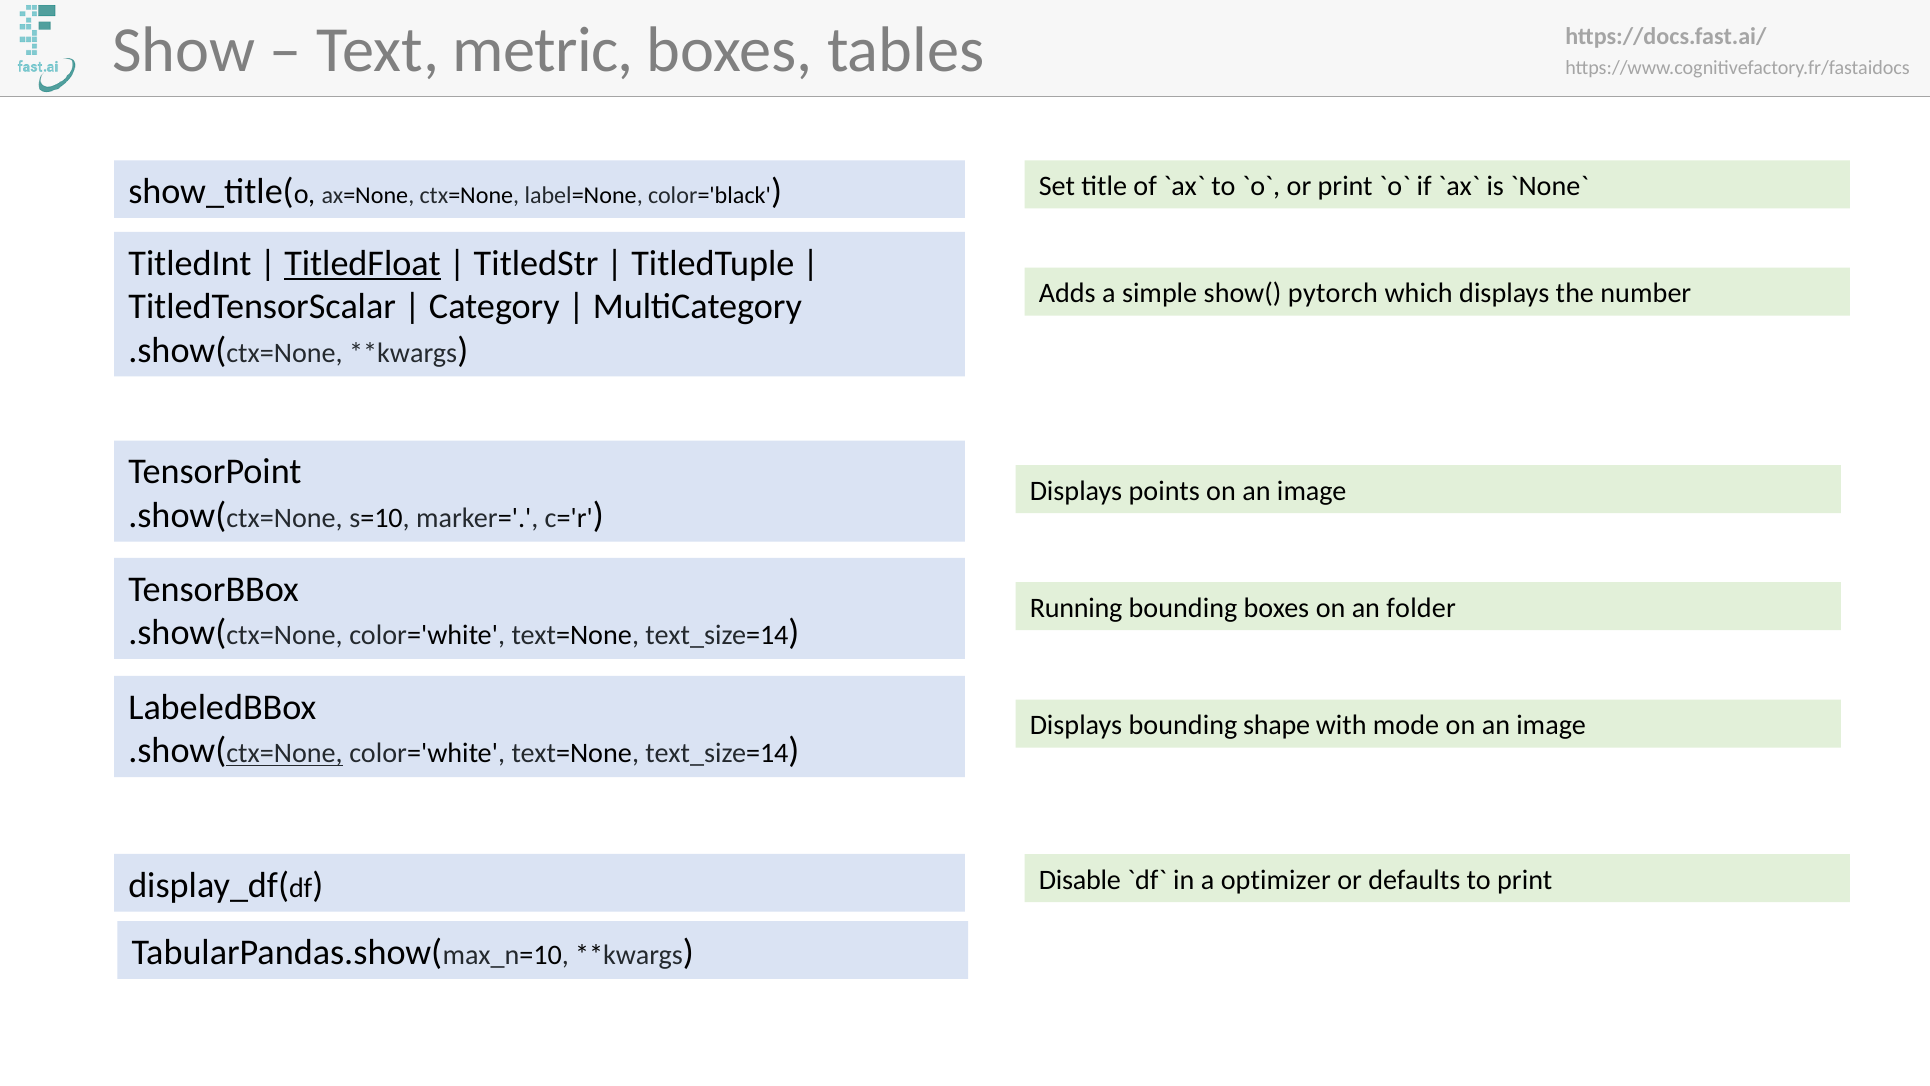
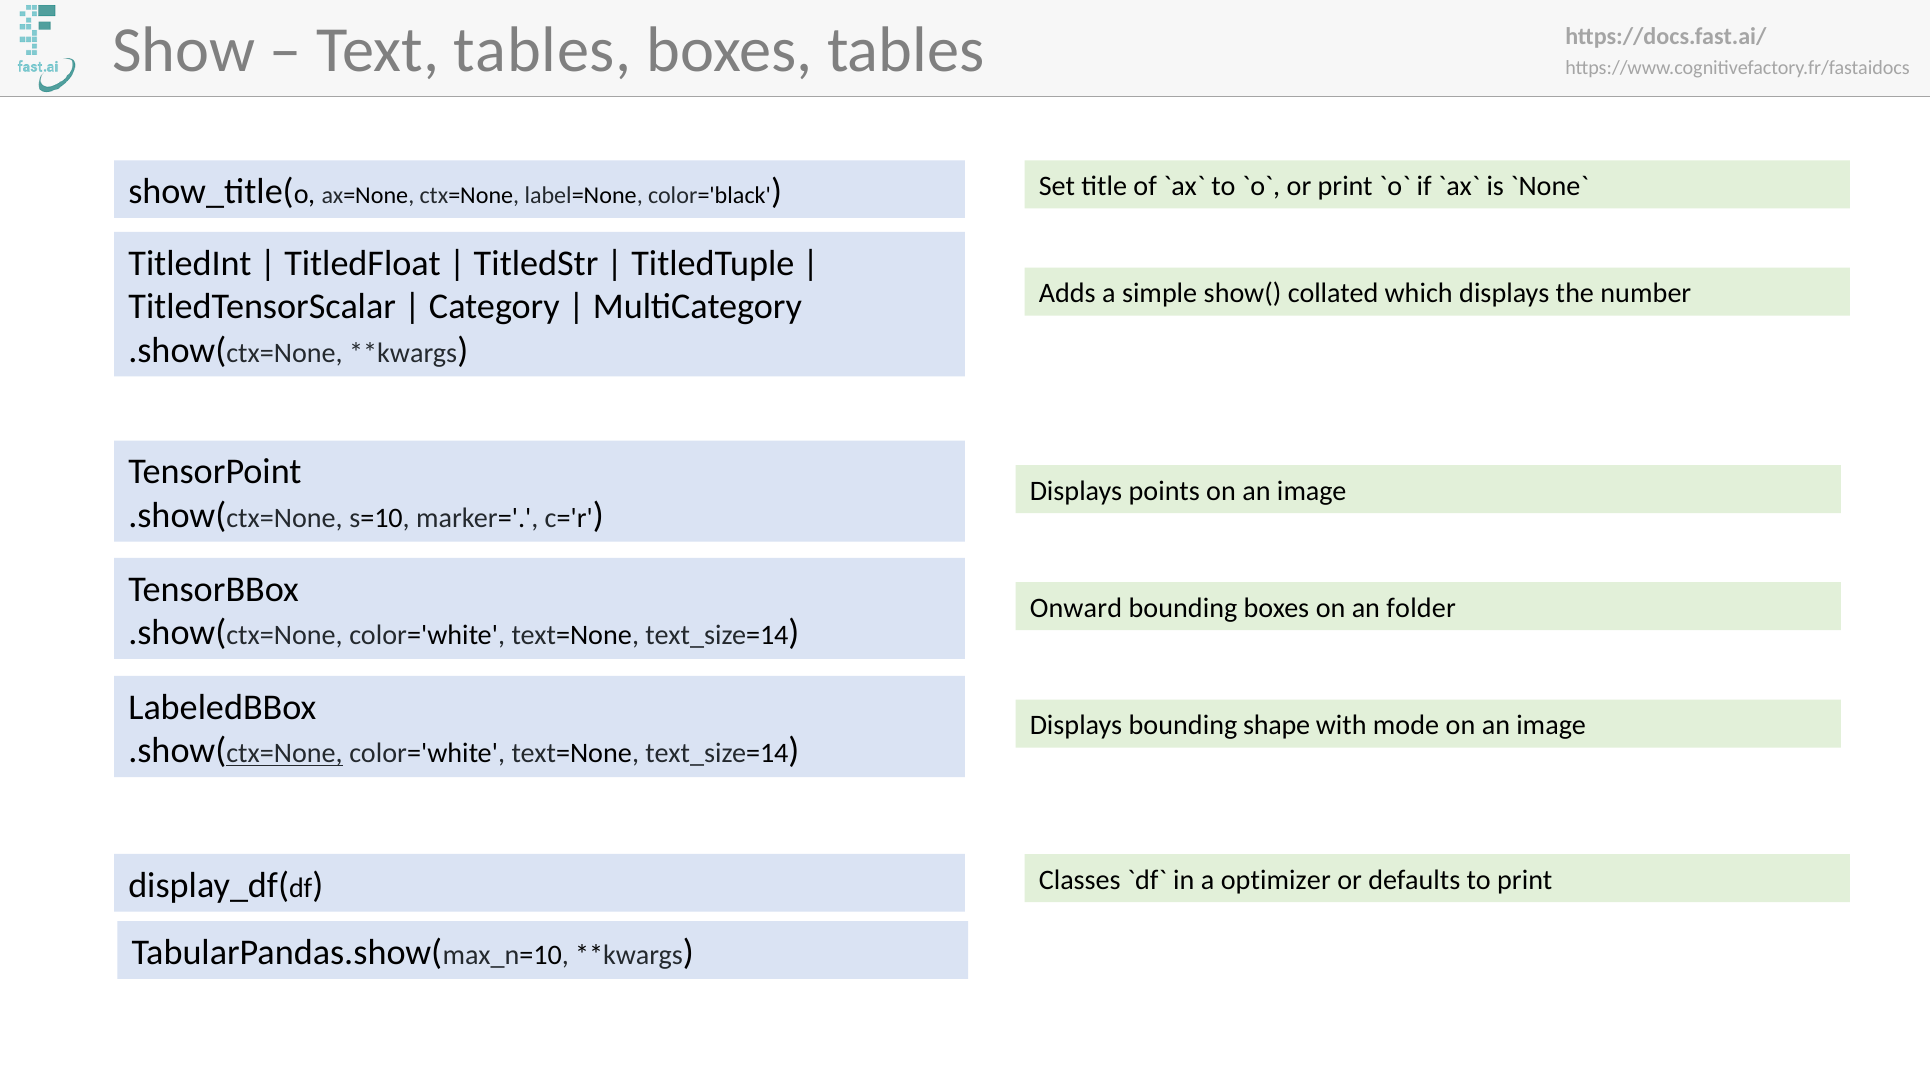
Text metric: metric -> tables (543, 50)
TitledFloat underline: present -> none (363, 263)
pytorch: pytorch -> collated (1333, 294)
Running: Running -> Onward (1076, 608)
Disable: Disable -> Classes (1080, 880)
